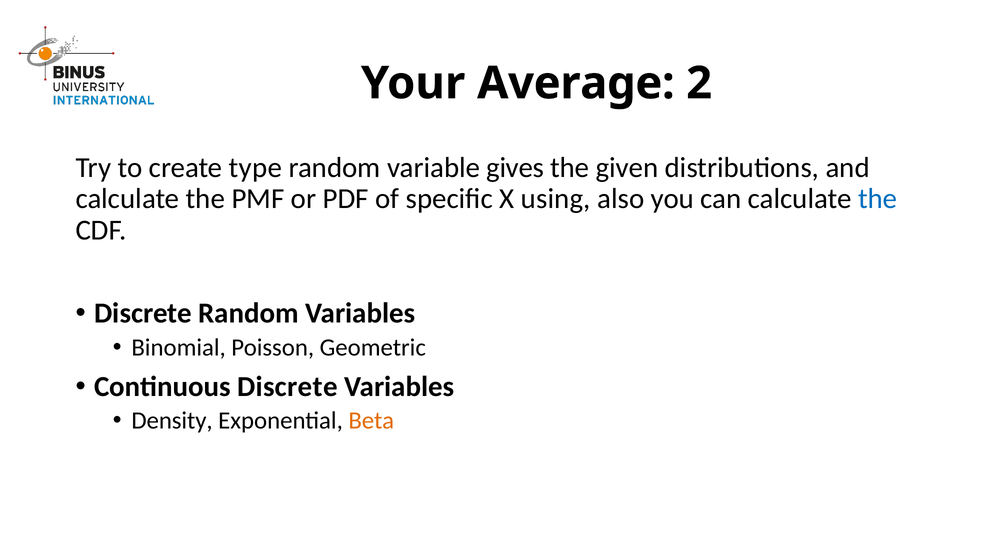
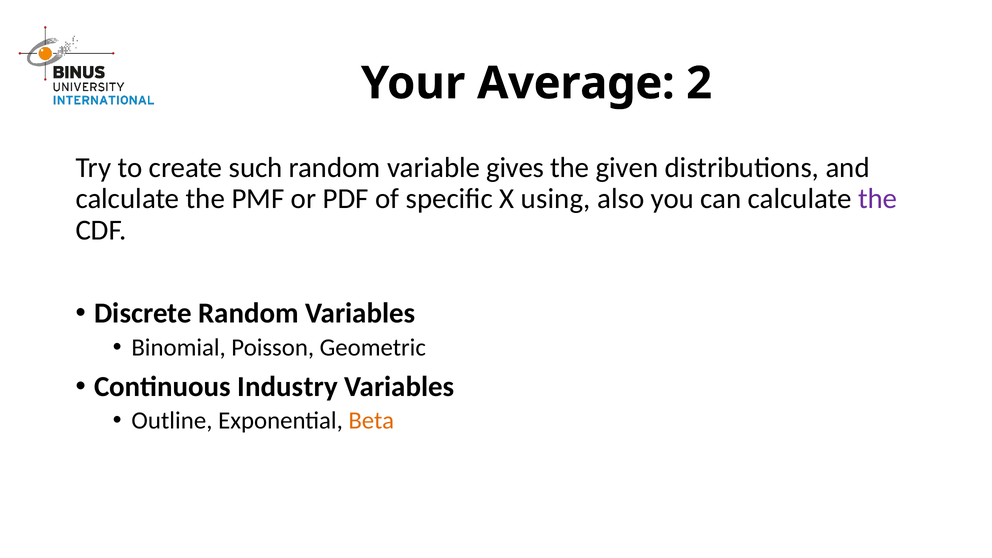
type: type -> such (256, 168)
the colour: blue -> purple (878, 199)
Continuous Discrete: Discrete -> Industry (287, 387)
Density: Density -> Outline (172, 421)
